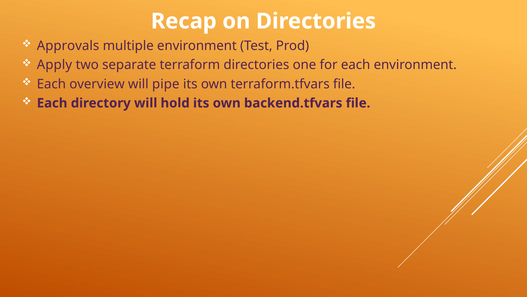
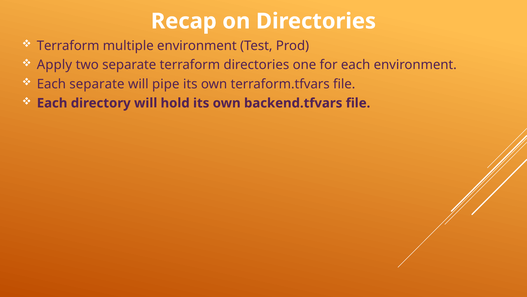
Approvals: Approvals -> Terraform (68, 46)
Each overview: overview -> separate (97, 84)
